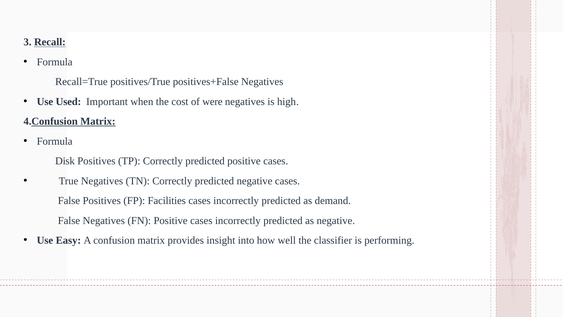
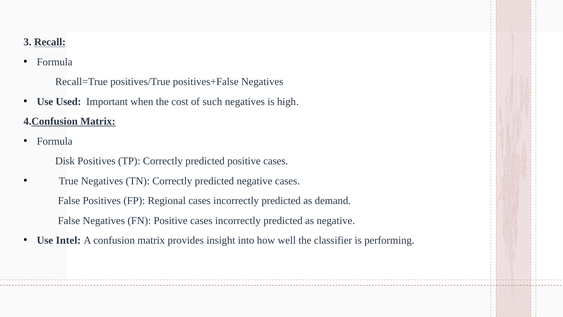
were: were -> such (212, 102)
Facilities: Facilities -> Regional (167, 201)
Easy: Easy -> Intel (68, 240)
